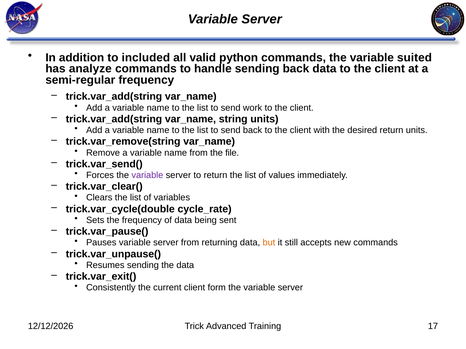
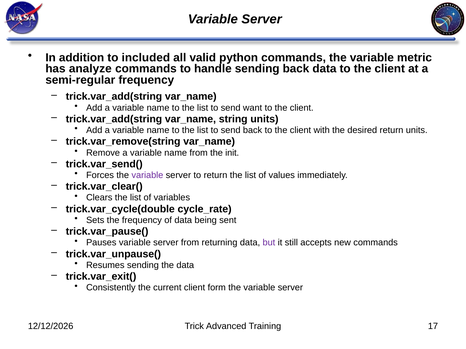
suited: suited -> metric (415, 58)
work: work -> want (253, 108)
file: file -> init (232, 153)
but colour: orange -> purple (269, 243)
